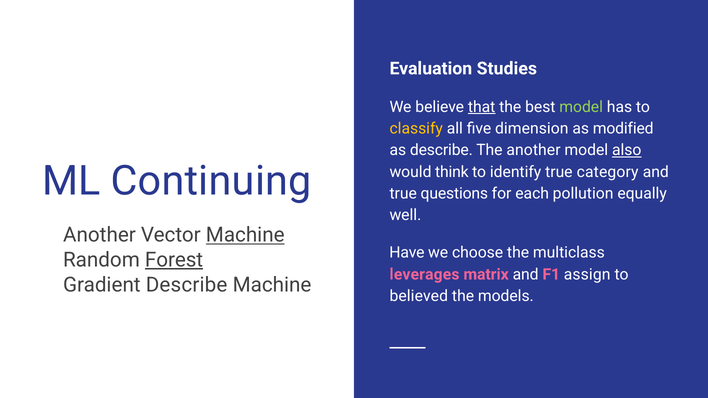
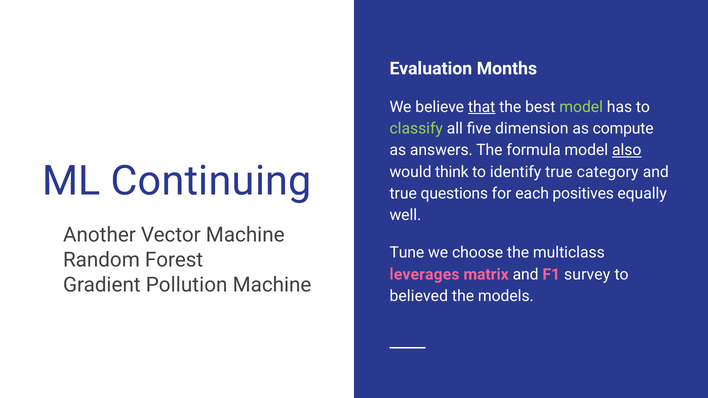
Studies: Studies -> Months (507, 69)
classify colour: yellow -> light green (416, 129)
modified: modified -> compute (623, 129)
as describe: describe -> answers (441, 150)
The another: another -> formula (534, 150)
pollution: pollution -> positives (583, 194)
Machine underline: present -> none (245, 235)
Have: Have -> Tune (407, 253)
Forest underline: present -> none (174, 260)
assign: assign -> survey (587, 275)
Gradient Describe: Describe -> Pollution (187, 285)
